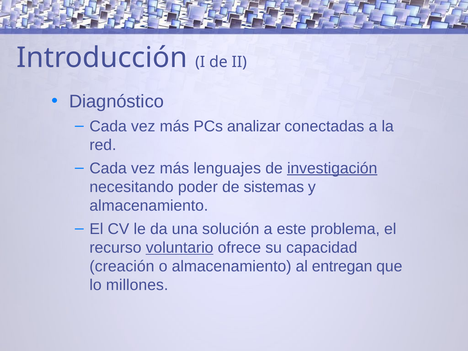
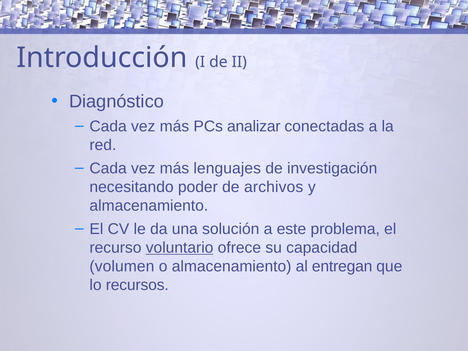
investigación underline: present -> none (332, 168)
sistemas: sistemas -> archivos (274, 187)
creación: creación -> volumen (122, 266)
millones: millones -> recursos (137, 285)
